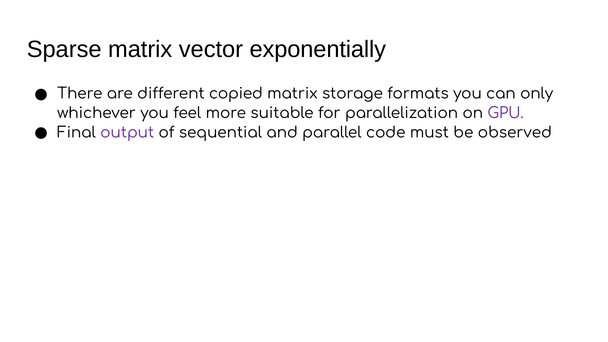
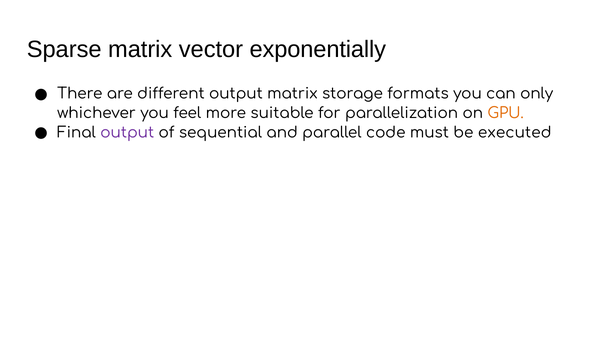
different copied: copied -> output (236, 94)
GPU colour: purple -> orange (506, 113)
observed: observed -> executed (515, 133)
